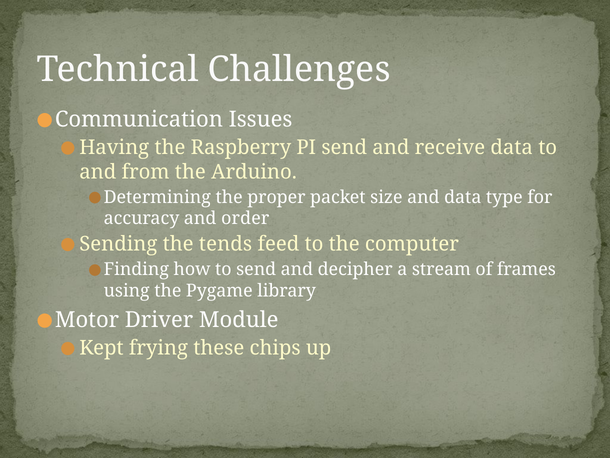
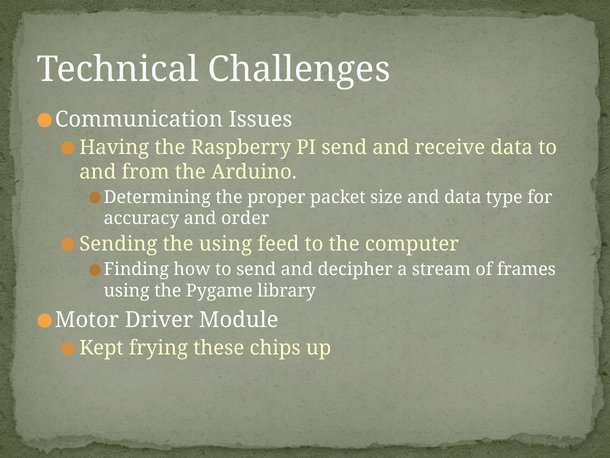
the tends: tends -> using (225, 244)
